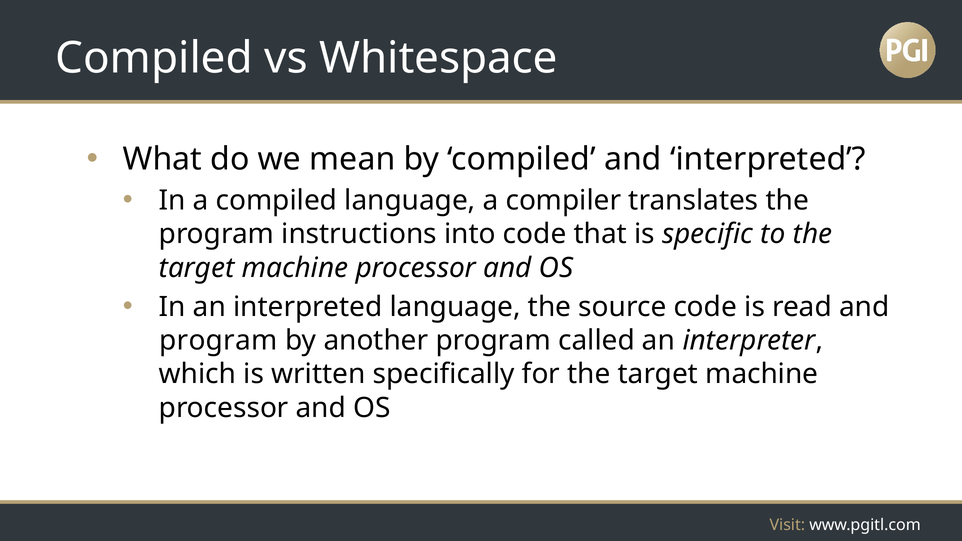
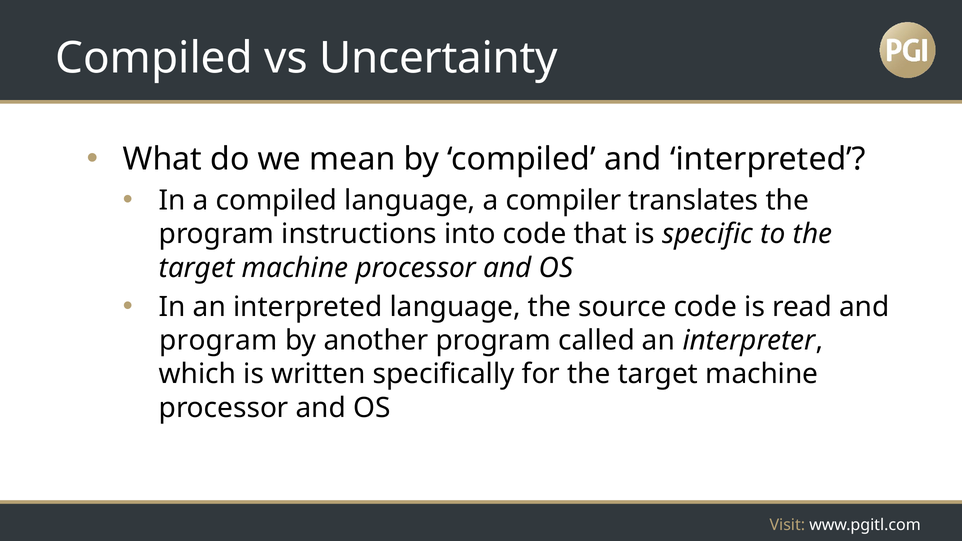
Whitespace: Whitespace -> Uncertainty (439, 58)
